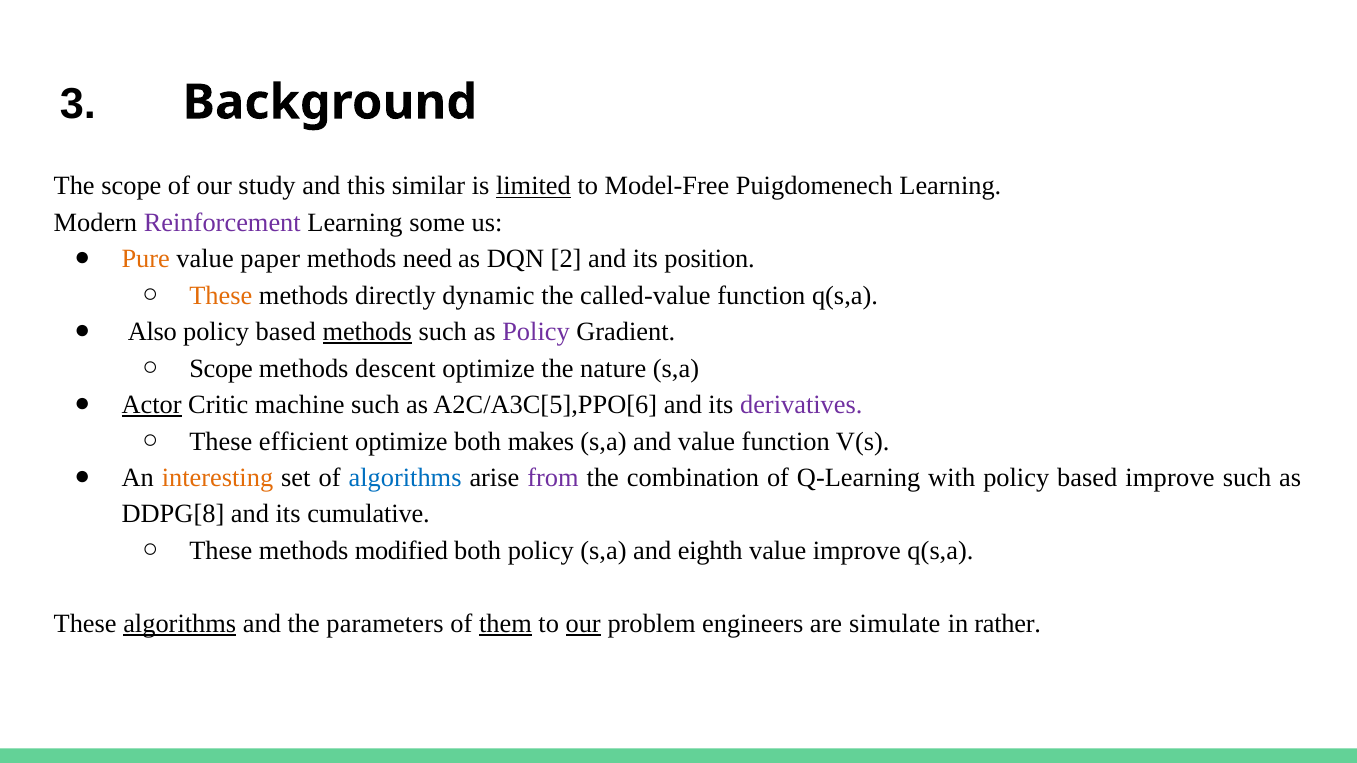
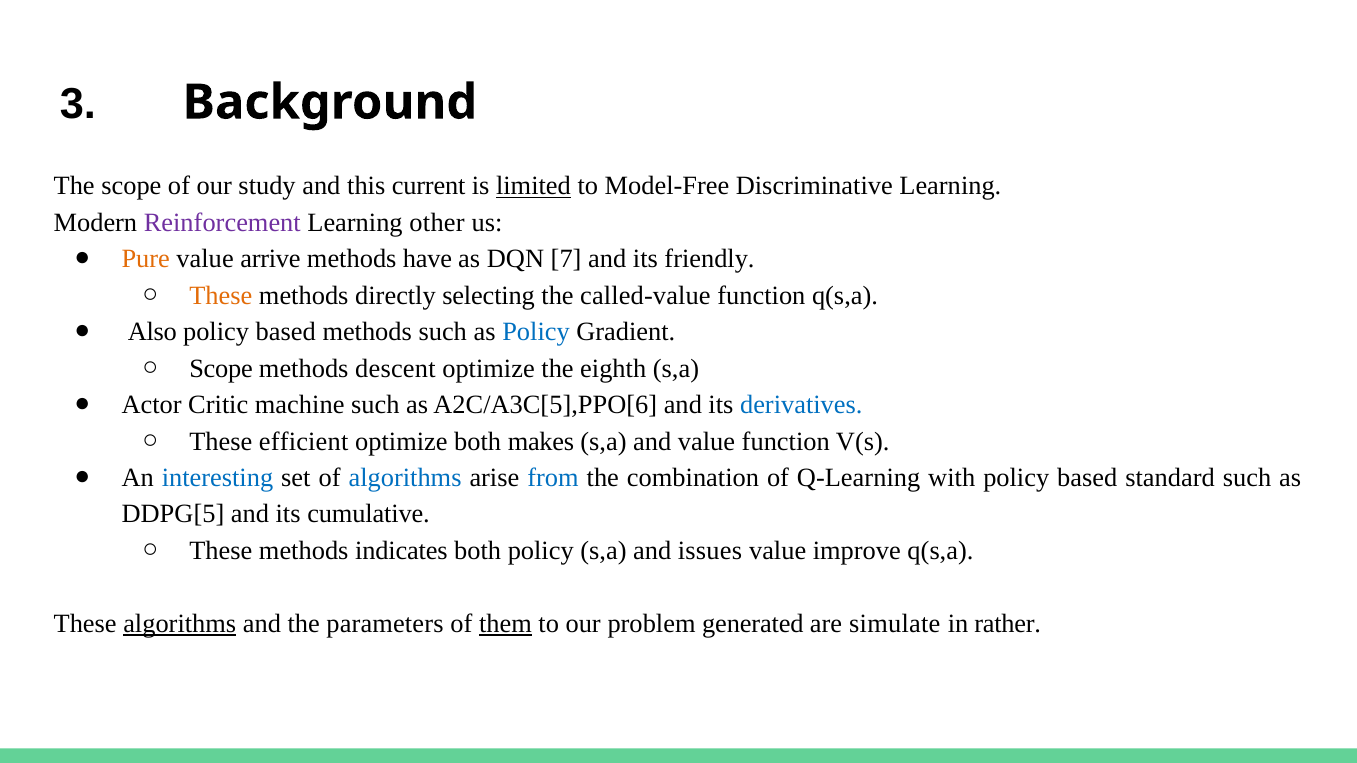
similar: similar -> current (429, 186)
Puigdomenech: Puigdomenech -> Discriminative (814, 186)
some: some -> other (437, 223)
paper: paper -> arrive (270, 259)
need: need -> have (427, 259)
2: 2 -> 7 (566, 259)
position: position -> friendly (710, 259)
dynamic: dynamic -> selecting (489, 296)
methods underline: present -> none (367, 332)
Policy colour: purple -> blue (536, 332)
nature: nature -> eighth (613, 369)
Actor underline: present -> none (152, 405)
derivatives colour: purple -> blue (801, 405)
interesting colour: orange -> blue (218, 478)
from colour: purple -> blue (553, 478)
based improve: improve -> standard (1170, 478)
DDPG[8: DDPG[8 -> DDPG[5 (173, 514)
modified: modified -> indicates (401, 551)
eighth: eighth -> issues (710, 551)
our underline: present -> none (583, 624)
engineers: engineers -> generated (753, 624)
